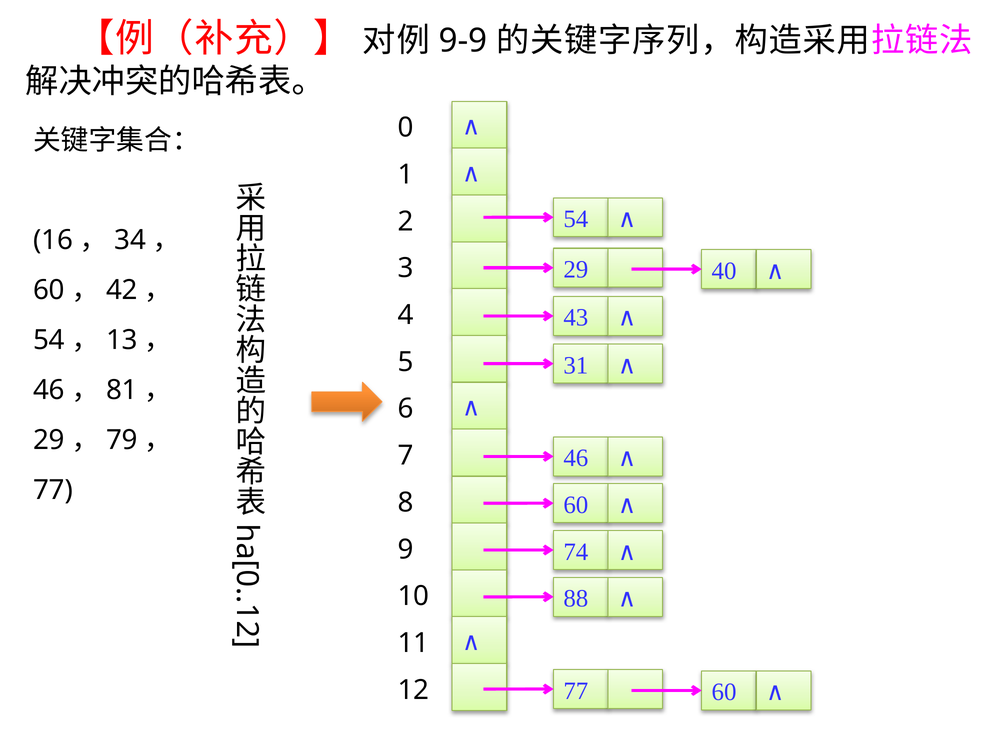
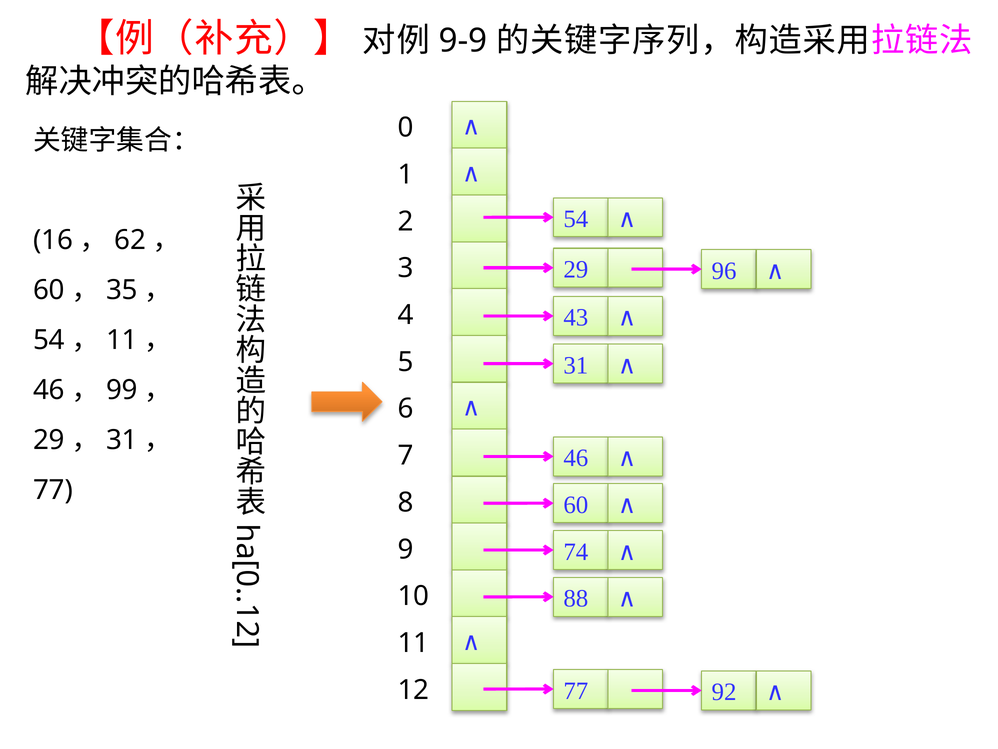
34: 34 -> 62 (130, 240)
40: 40 -> 96 (724, 271)
42: 42 -> 35 (122, 290)
13: 13 -> 11 (122, 340)
81: 81 -> 99 (122, 390)
79: 79 -> 31 (122, 440)
77 60: 60 -> 92 (724, 692)
